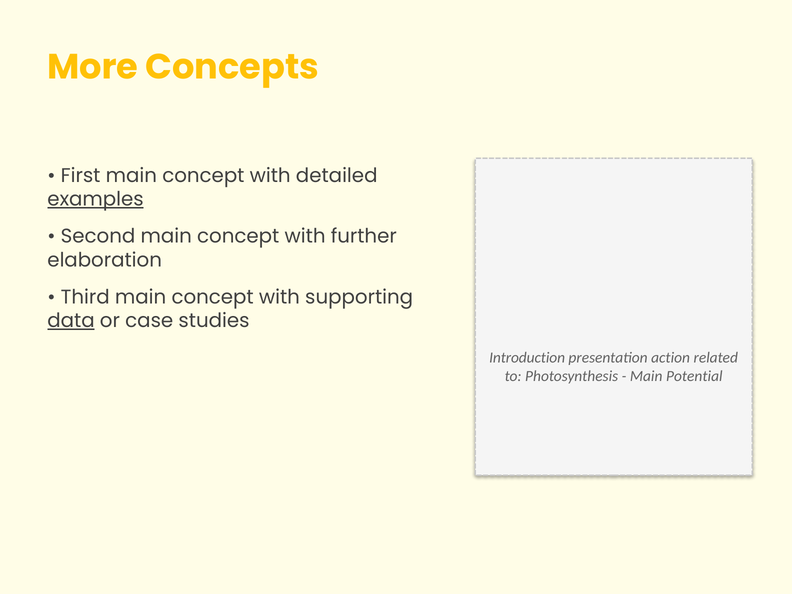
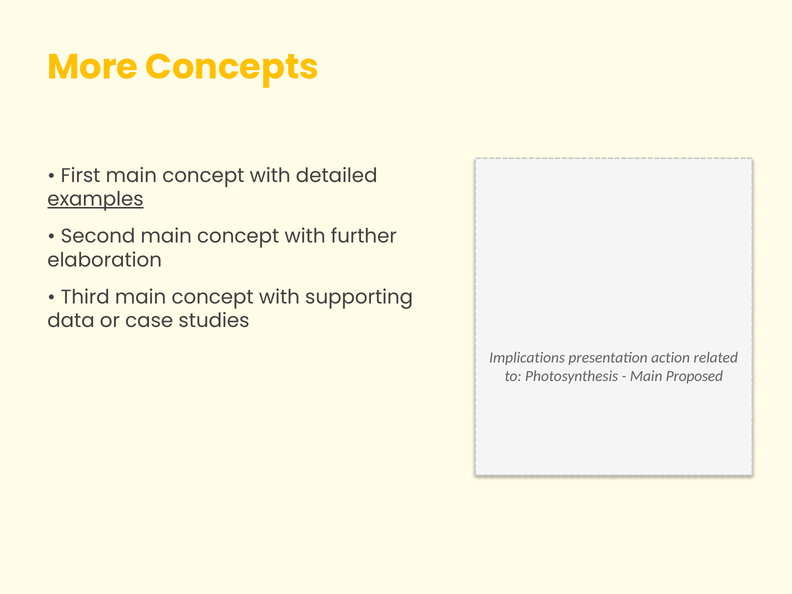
data underline: present -> none (71, 321)
Introduction: Introduction -> Implications (527, 358)
Potential: Potential -> Proposed (694, 376)
